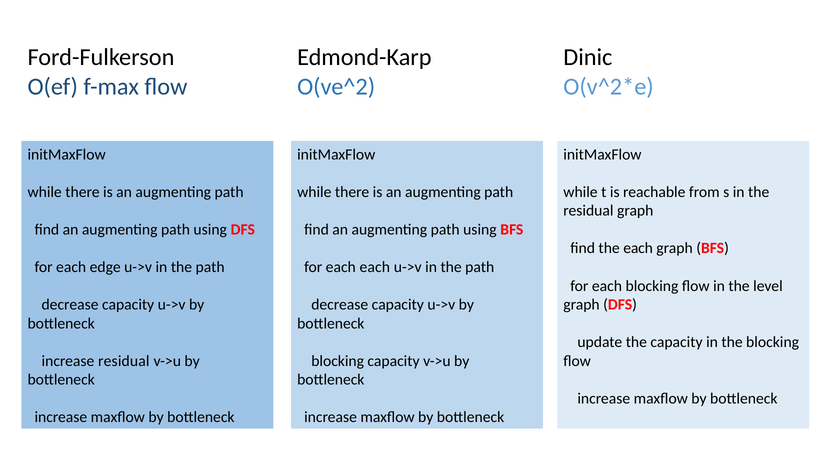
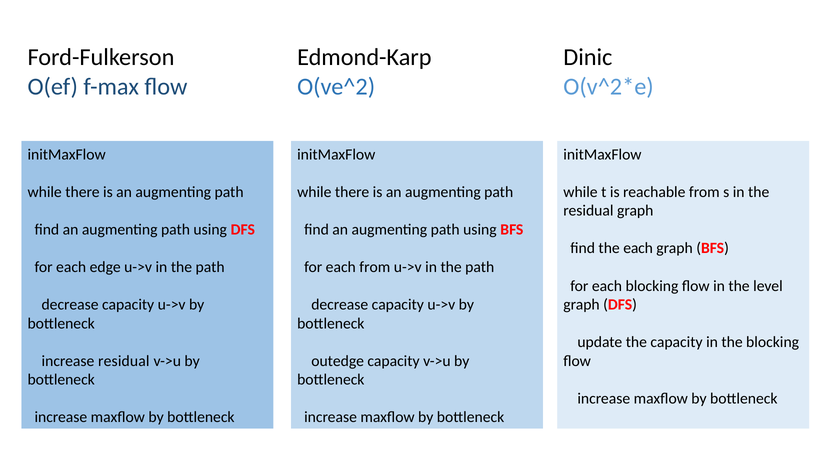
each each: each -> from (375, 267)
blocking: blocking -> outedge (338, 361)
